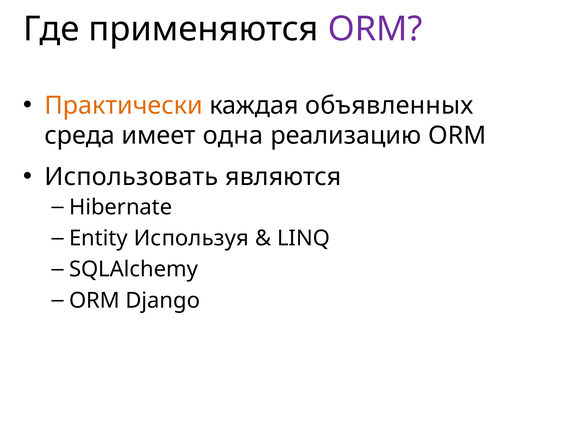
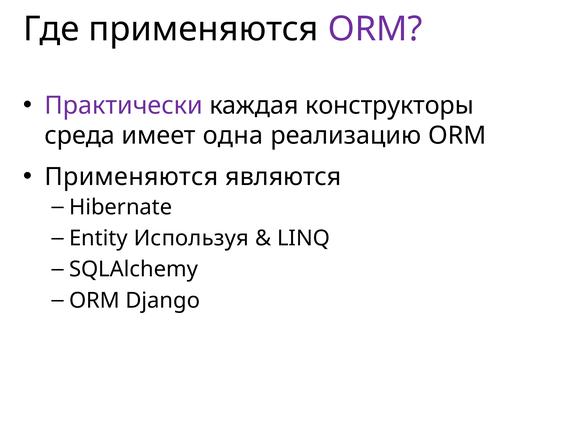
Практически colour: orange -> purple (124, 106)
объявленных: объявленных -> конструкторы (390, 106)
Использовать: Использовать -> Применяются (131, 177)
